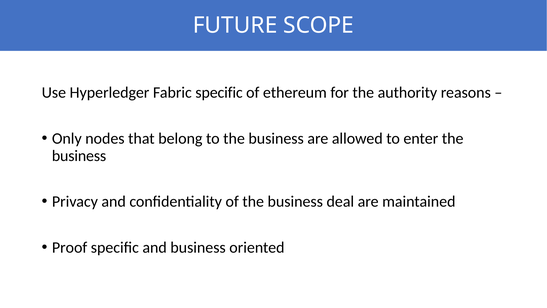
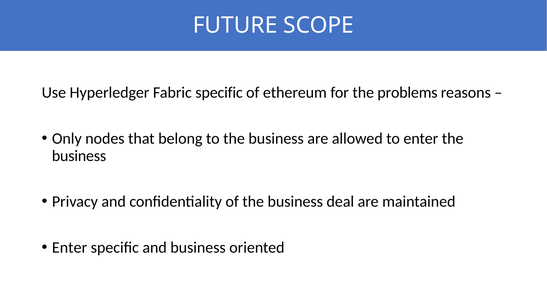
authority: authority -> problems (407, 92)
Proof: Proof -> Enter (70, 247)
